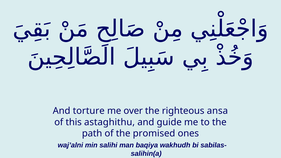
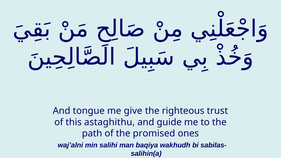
torture: torture -> tongue (89, 111)
over: over -> give (133, 111)
ansa: ansa -> trust (217, 111)
